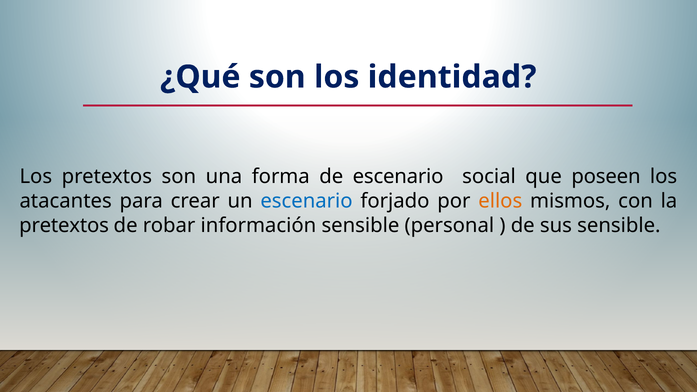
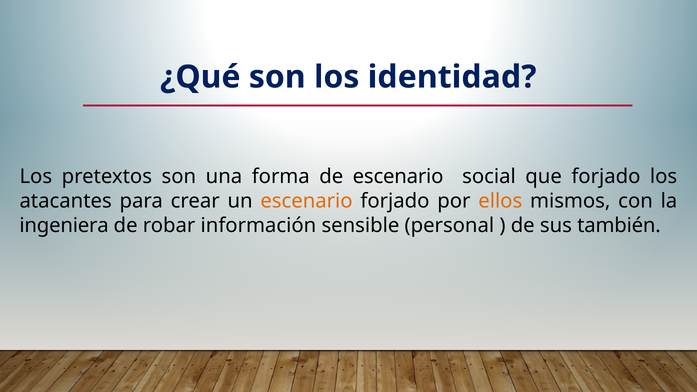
que poseen: poseen -> forjado (606, 177)
escenario colour: blue -> orange (307, 201)
pretextos: pretextos -> ingeniera (64, 225)
sus sensible: sensible -> también (619, 225)
